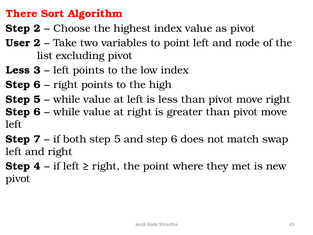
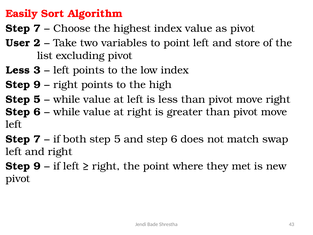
There: There -> Easily (22, 14)
2: 2 -> 7 (37, 28)
node: node -> store (248, 43)
6: 6 -> 9 (37, 85)
4: 4 -> 9 (37, 166)
